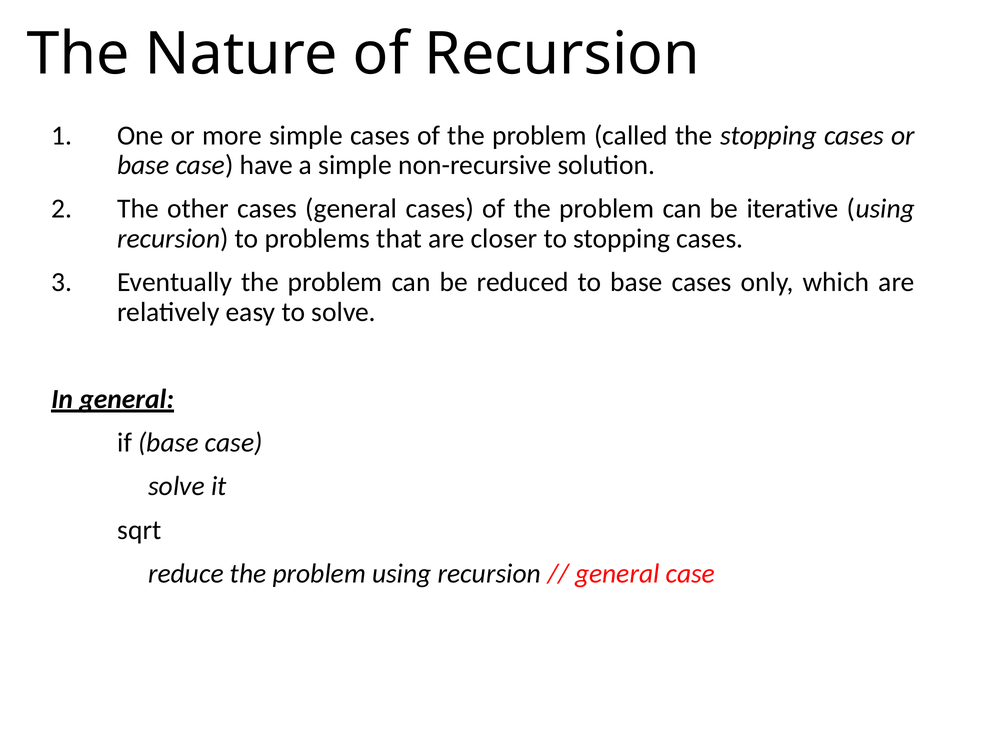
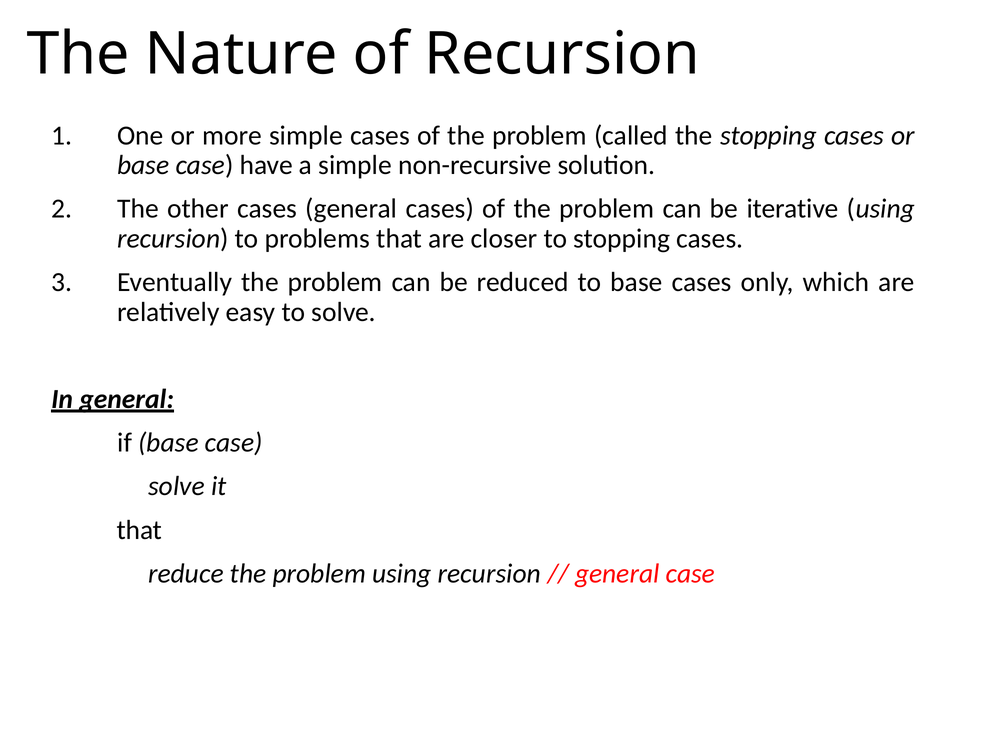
sqrt: sqrt -> that (140, 529)
